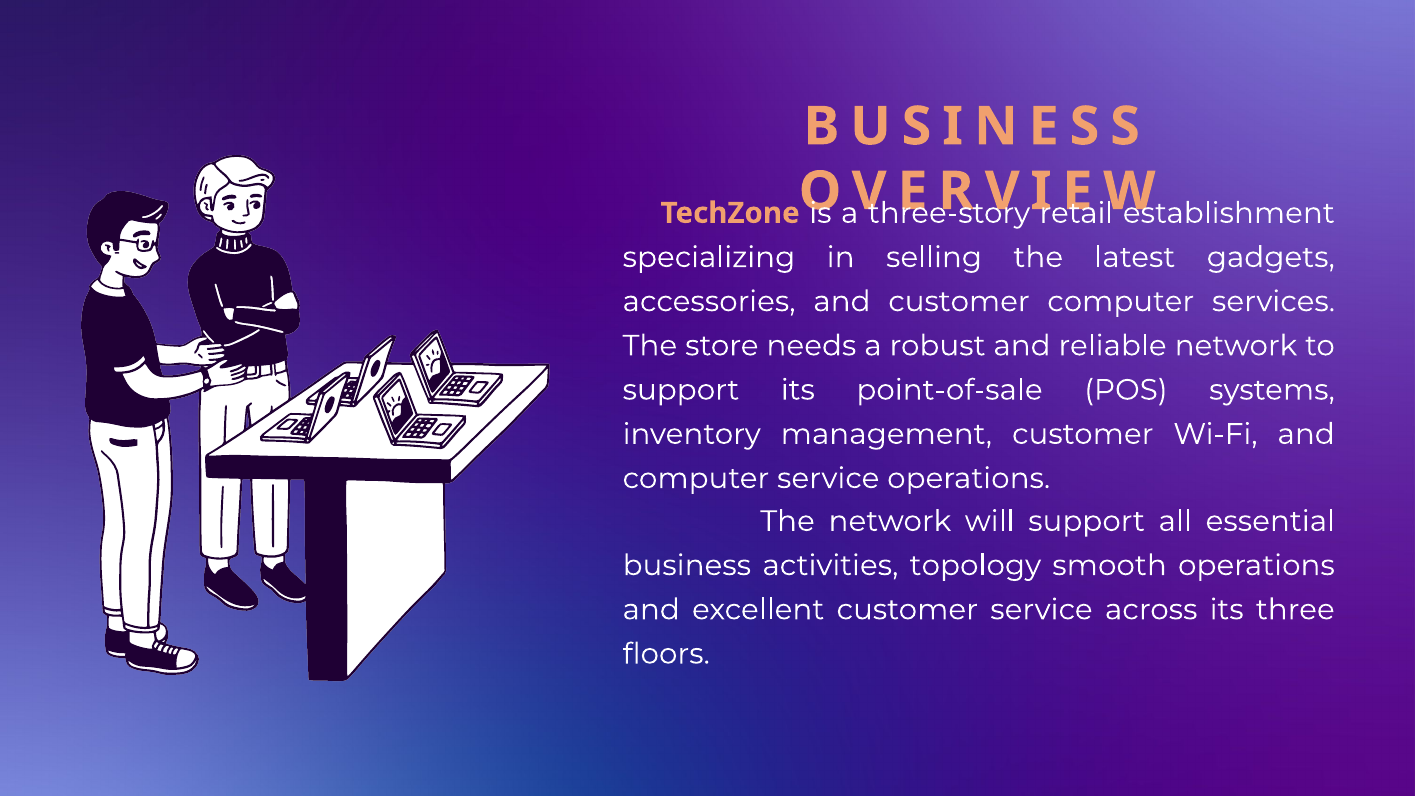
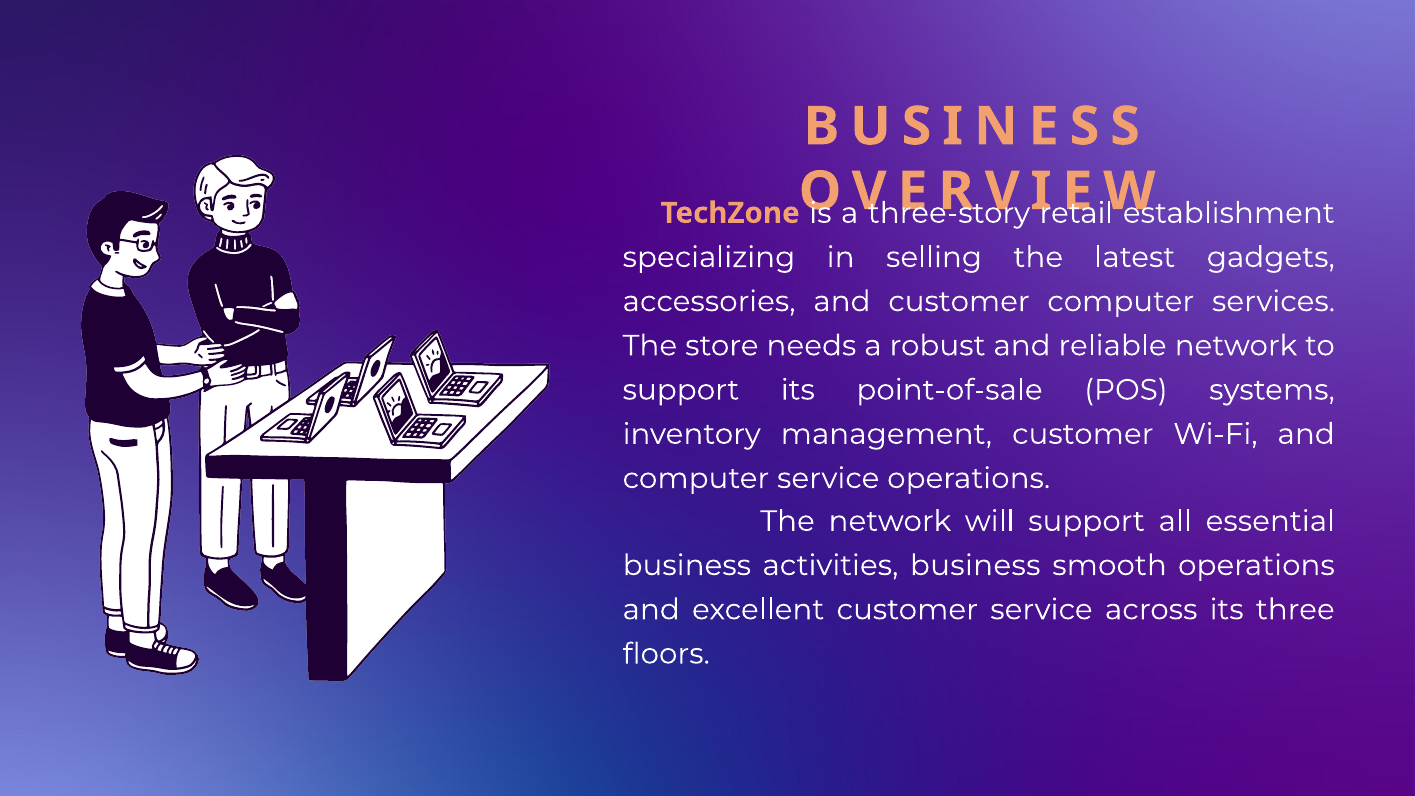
activities topology: topology -> business (975, 565)
